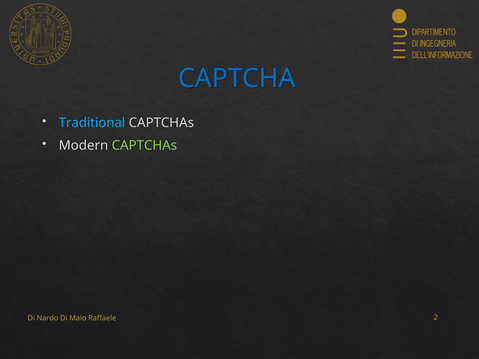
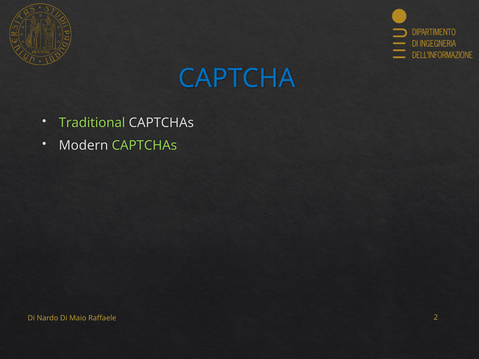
Traditional colour: light blue -> light green (92, 123)
